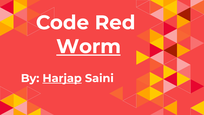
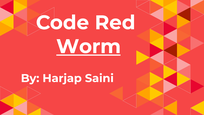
Harjap underline: present -> none (62, 78)
